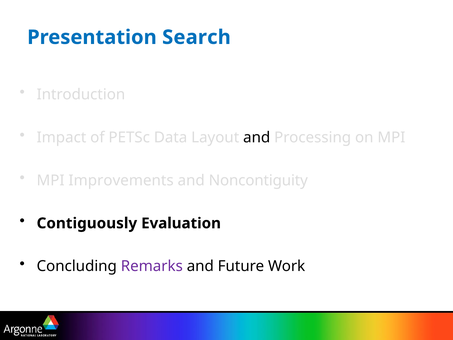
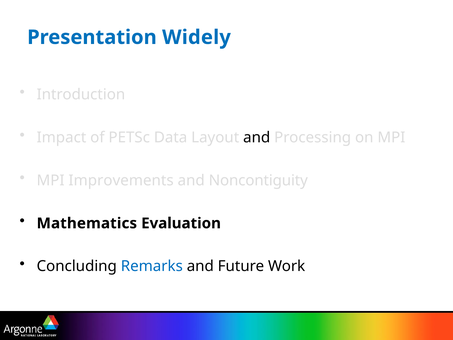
Search: Search -> Widely (196, 37)
Contiguously: Contiguously -> Mathematics (87, 223)
Remarks colour: purple -> blue (152, 266)
